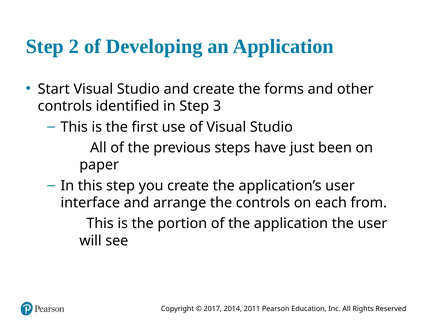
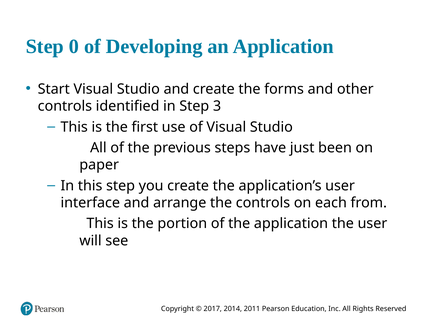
2: 2 -> 0 (74, 47)
